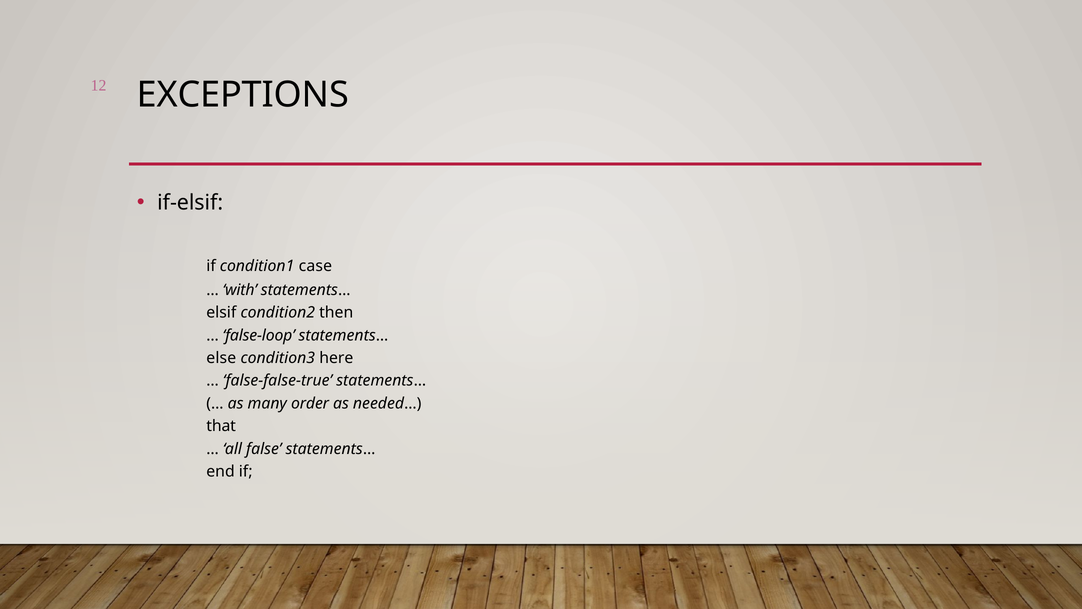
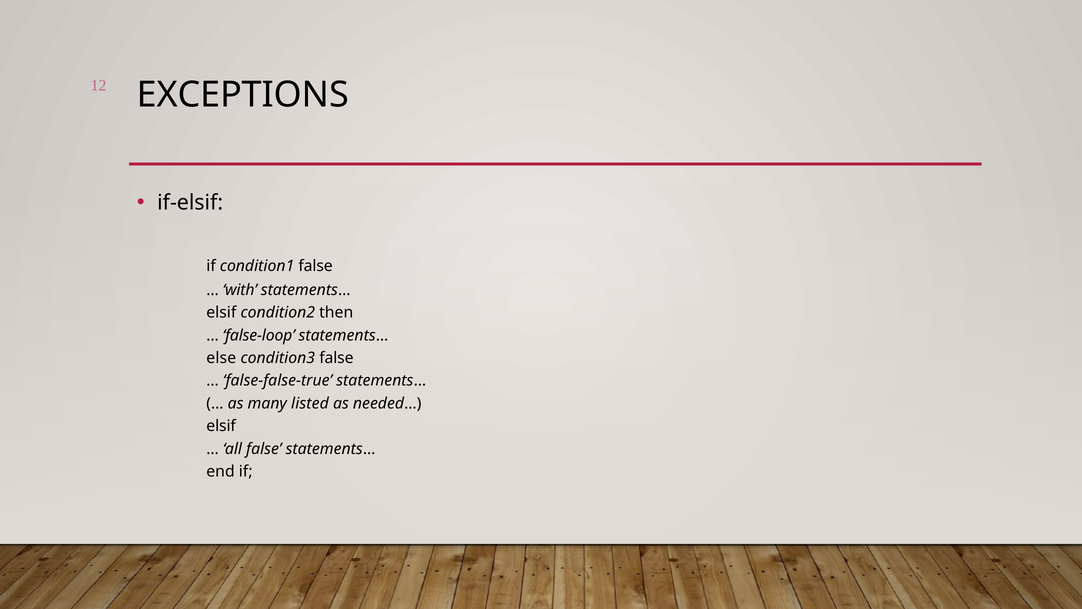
condition1 case: case -> false (316, 266)
condition3 here: here -> false (336, 358)
order: order -> listed (310, 403)
that: that -> elsif (221, 426)
